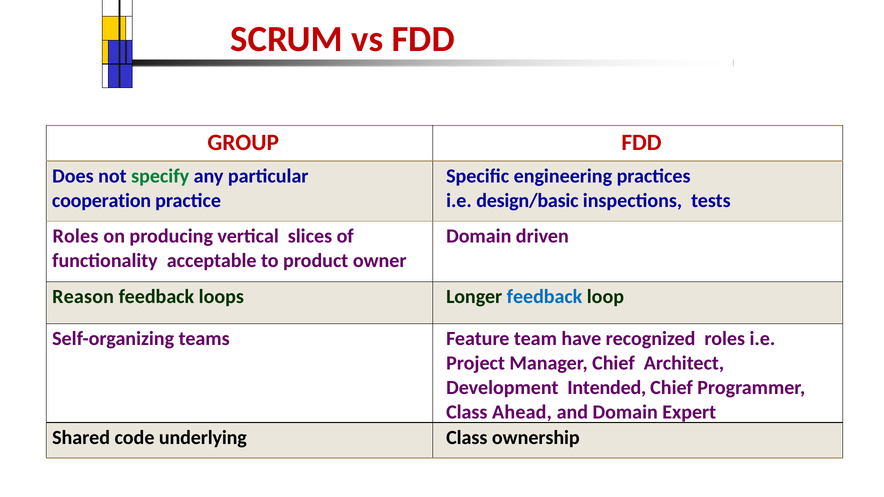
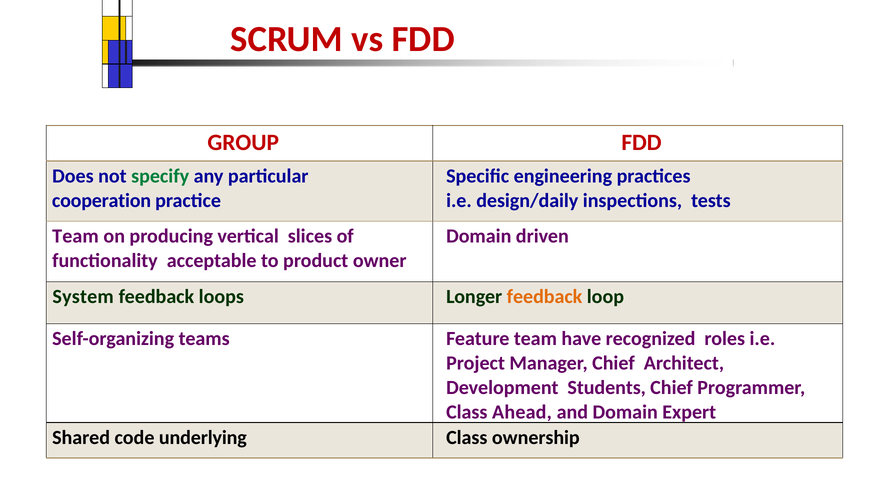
design/basic: design/basic -> design/daily (527, 201)
Roles: Roles -> Team (75, 236)
Reason: Reason -> System (83, 297)
feedback colour: blue -> orange (545, 297)
Intended: Intended -> Students (607, 388)
